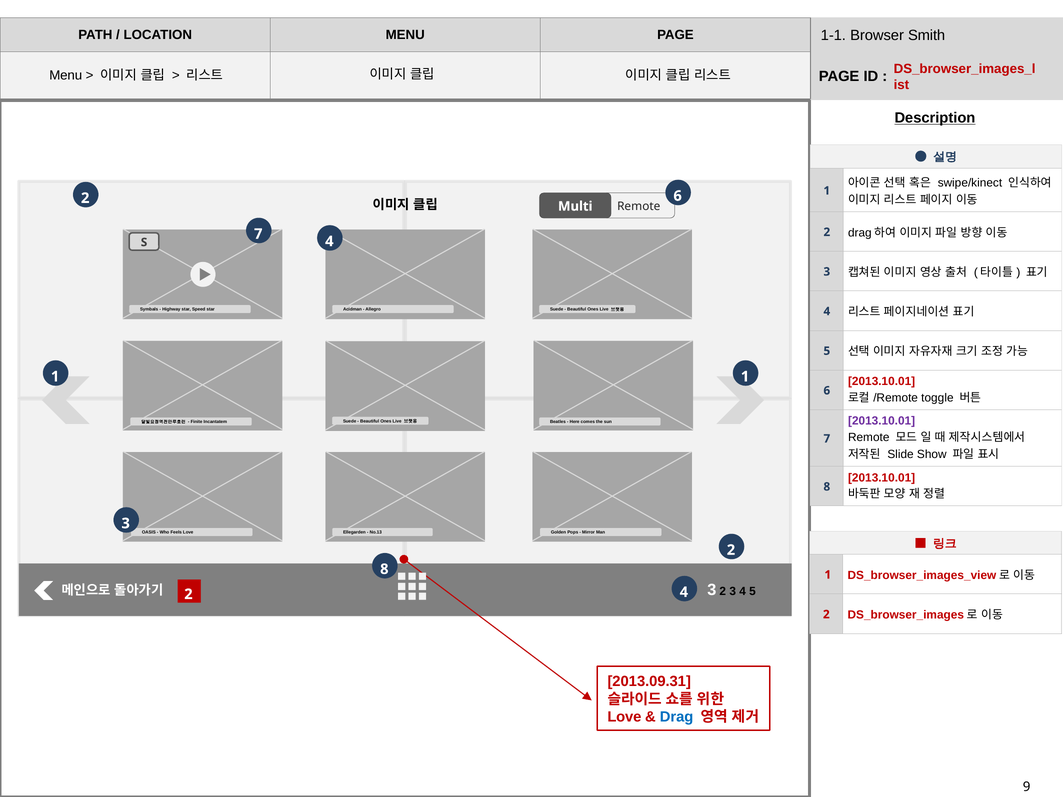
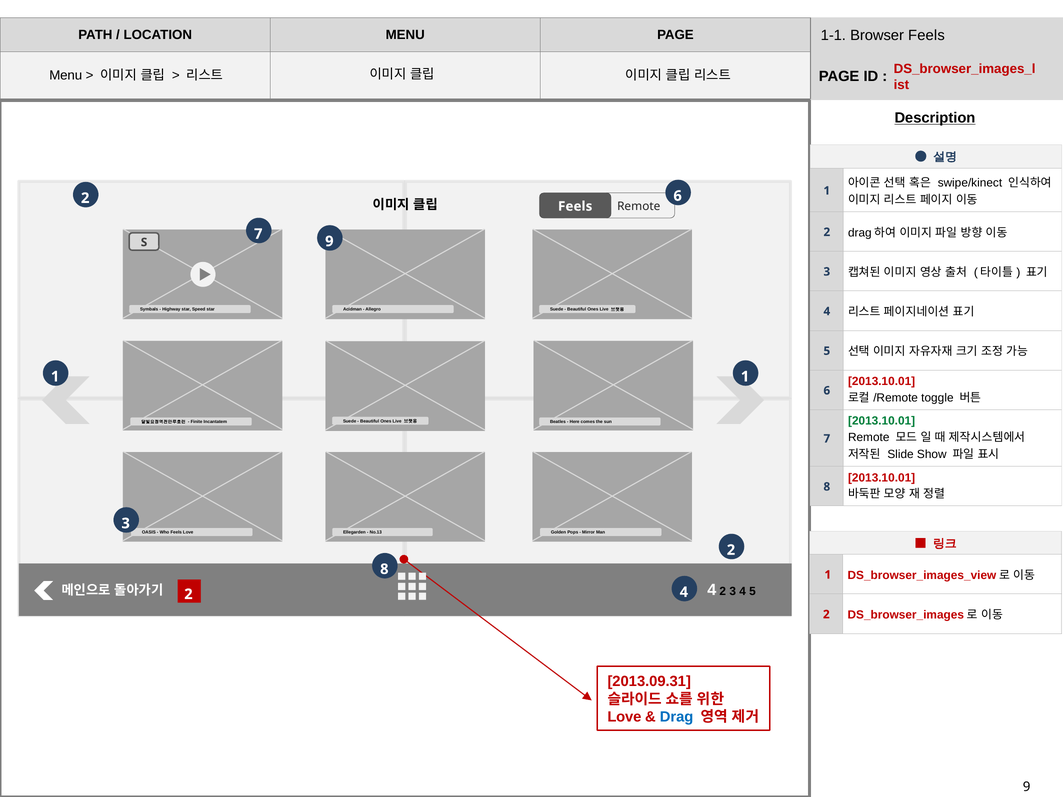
Browser Smith: Smith -> Feels (926, 36)
Multi: Multi -> Feels (575, 206)
S 4: 4 -> 9 (329, 241)
2013.10.01 colour: purple -> green (882, 421)
3: 3 -> 4 (712, 590)
